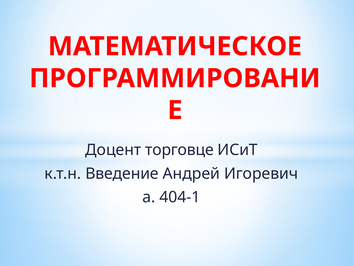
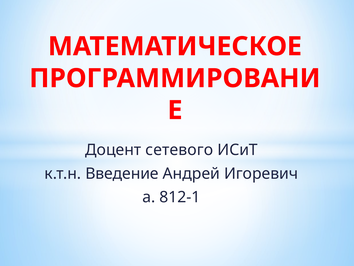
торговце: торговце -> сетевого (179, 150)
404-1: 404-1 -> 812-1 (180, 197)
